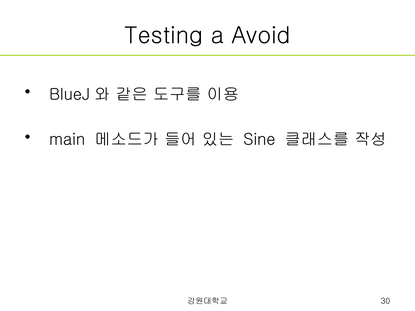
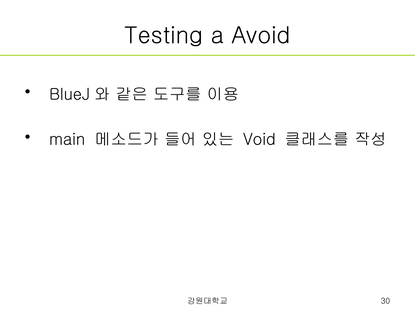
Sine: Sine -> Void (259, 140)
